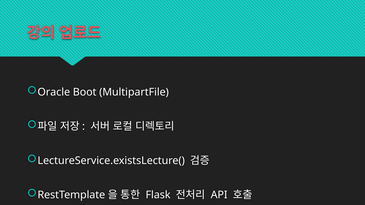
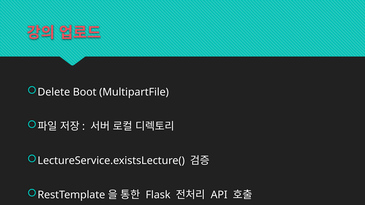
Oracle: Oracle -> Delete (54, 92)
